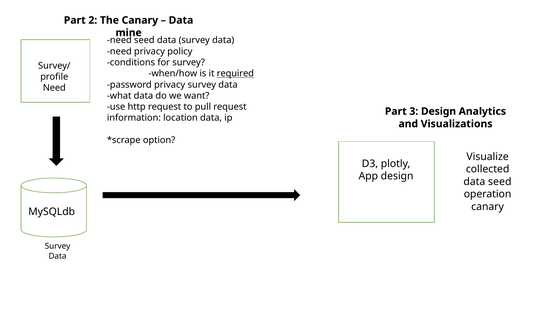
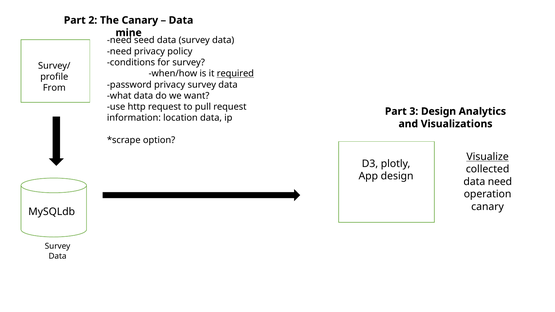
Need: Need -> From (54, 88)
Visualize underline: none -> present (488, 157)
seed: seed -> need (500, 182)
